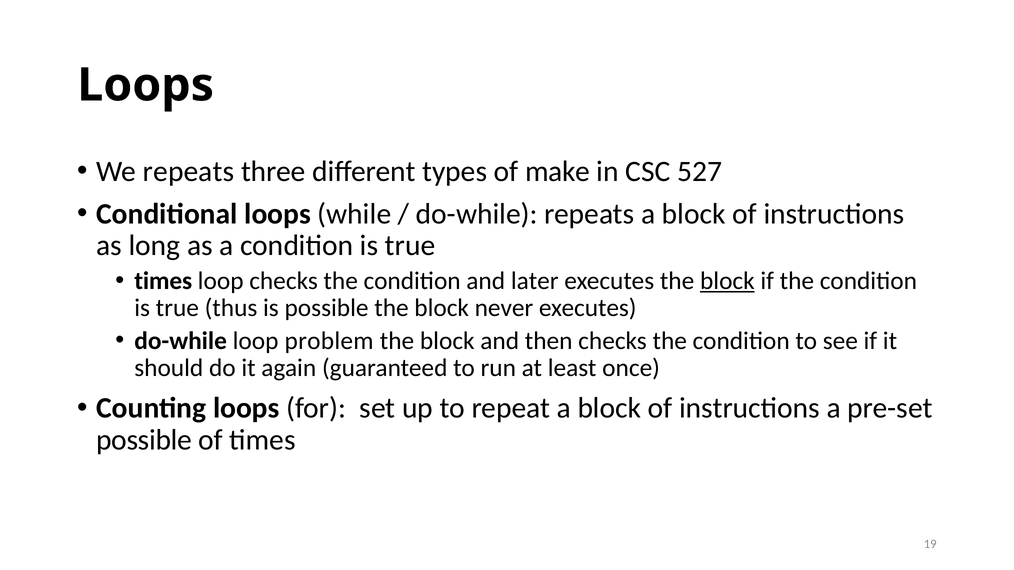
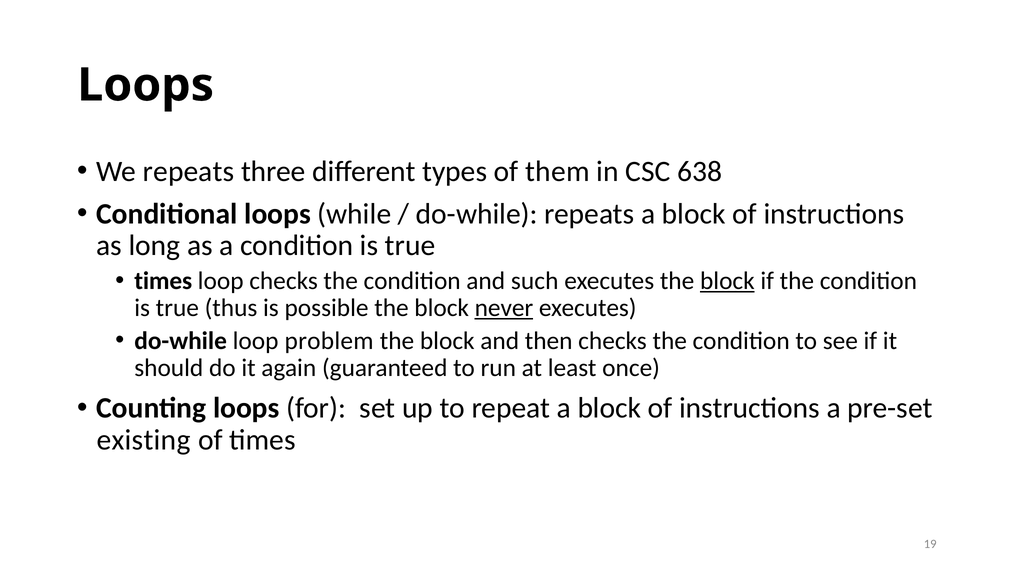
make: make -> them (557, 171)
527: 527 -> 638 (700, 171)
later: later -> such (535, 281)
never underline: none -> present (504, 308)
possible: possible -> existing (144, 440)
